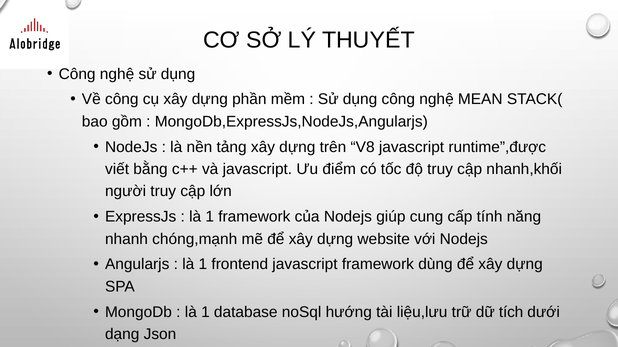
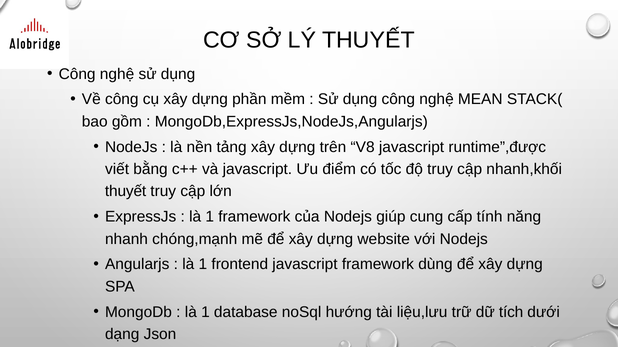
người: người -> thuyết (126, 192)
